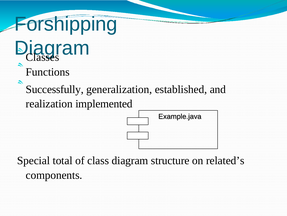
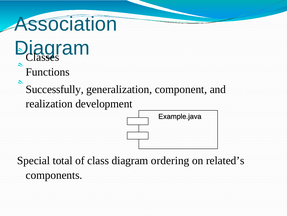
Forshipping: Forshipping -> Association (66, 24)
established: established -> component (181, 89)
implemented: implemented -> development (104, 103)
structure: structure -> ordering (170, 160)
